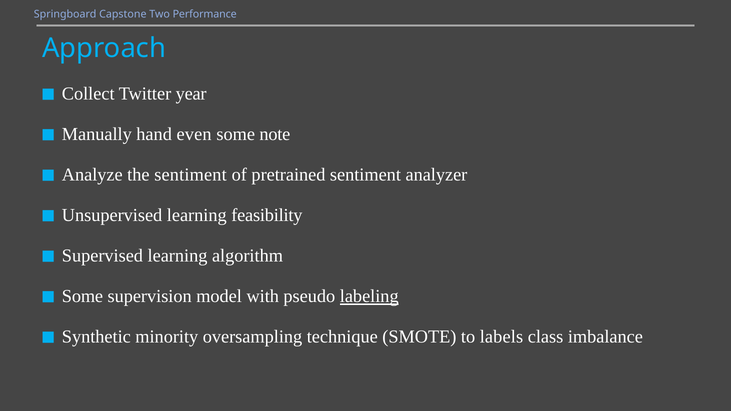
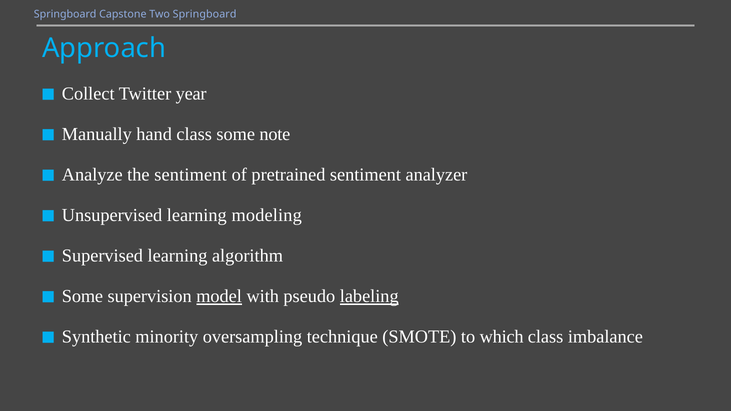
Two Performance: Performance -> Springboard (205, 14)
hand even: even -> class (194, 134)
feasibility: feasibility -> modeling (267, 215)
model underline: none -> present (219, 297)
labels: labels -> which (502, 337)
